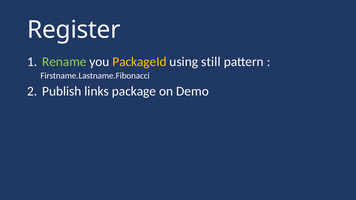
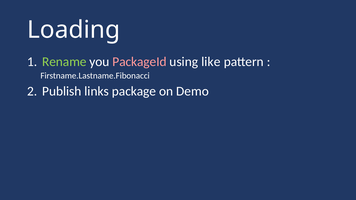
Register: Register -> Loading (74, 30)
PackageId colour: yellow -> pink (140, 62)
still: still -> like (211, 62)
